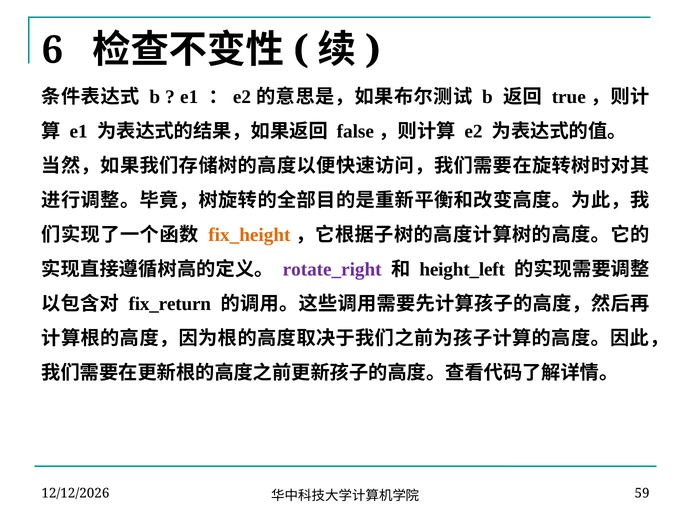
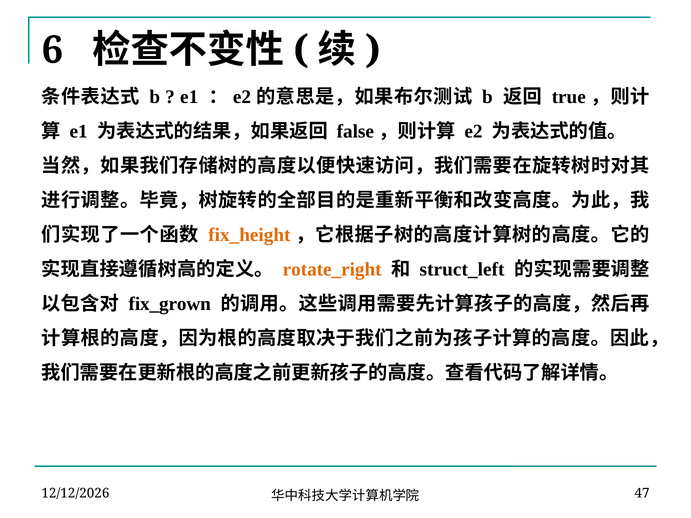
rotate_right colour: purple -> orange (332, 270)
height_left: height_left -> struct_left (462, 270)
fix_return: fix_return -> fix_grown (170, 304)
59: 59 -> 47 (642, 494)
